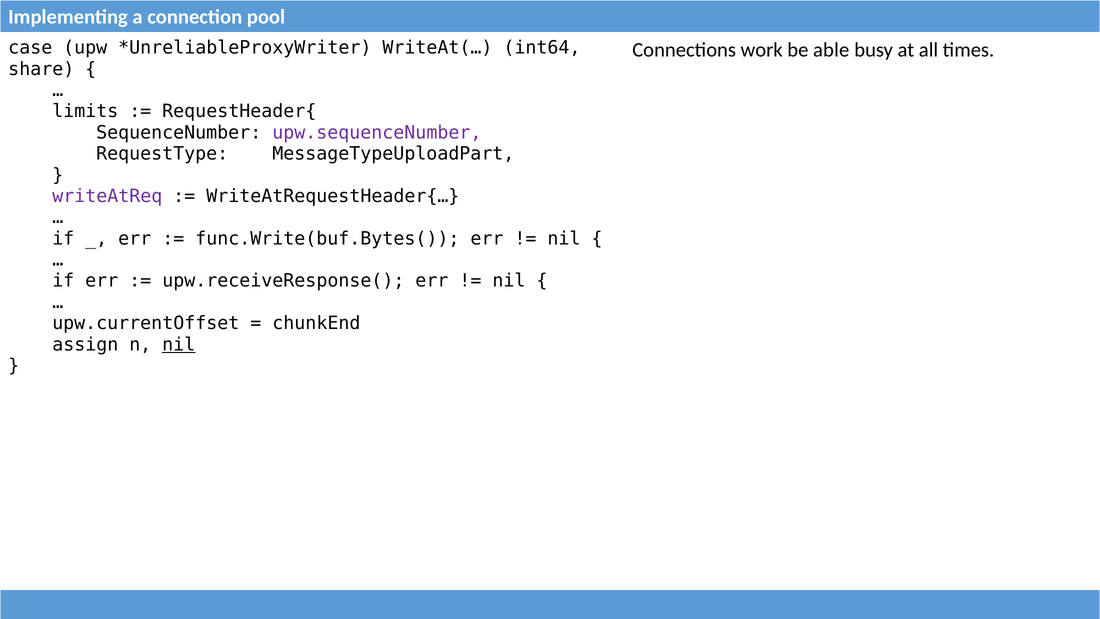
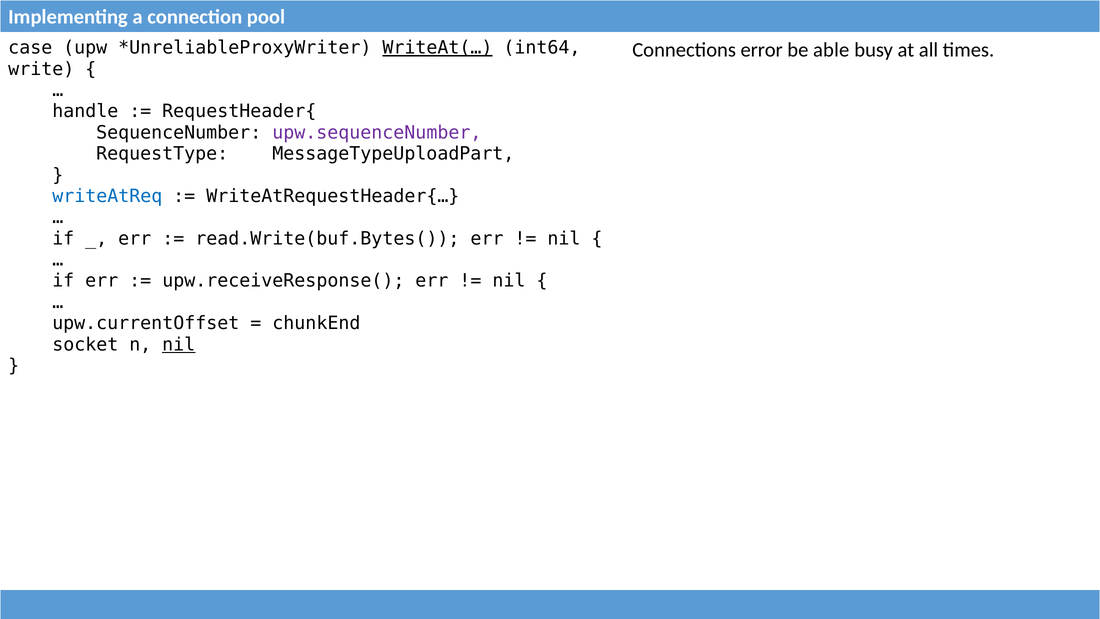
WriteAt(… underline: none -> present (437, 48)
work: work -> error (762, 50)
share: share -> write (41, 69)
limits: limits -> handle (85, 111)
writeAtReq colour: purple -> blue (107, 196)
func.Write(buf.Bytes(: func.Write(buf.Bytes( -> read.Write(buf.Bytes( (327, 238)
assign: assign -> socket (85, 344)
